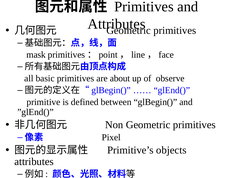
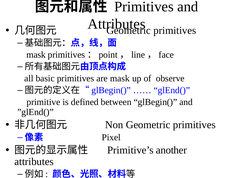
are about: about -> mask (120, 78)
objects: objects -> another (171, 150)
